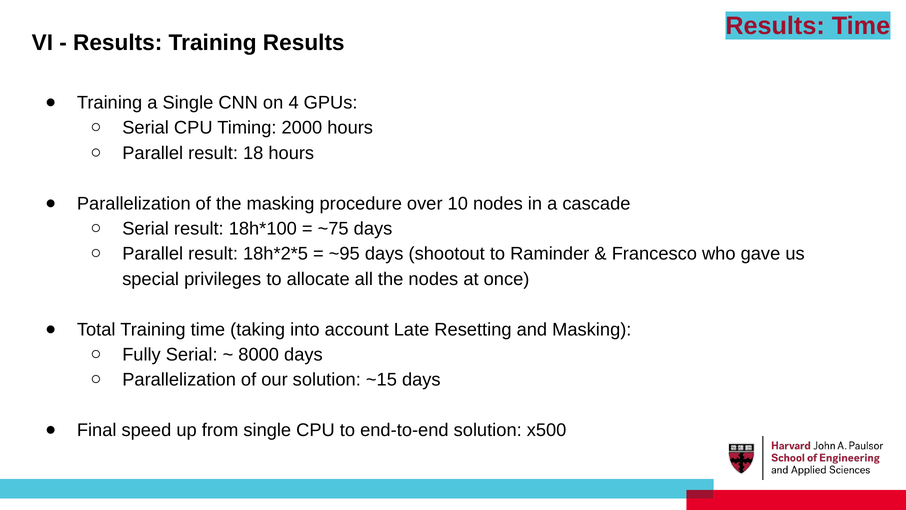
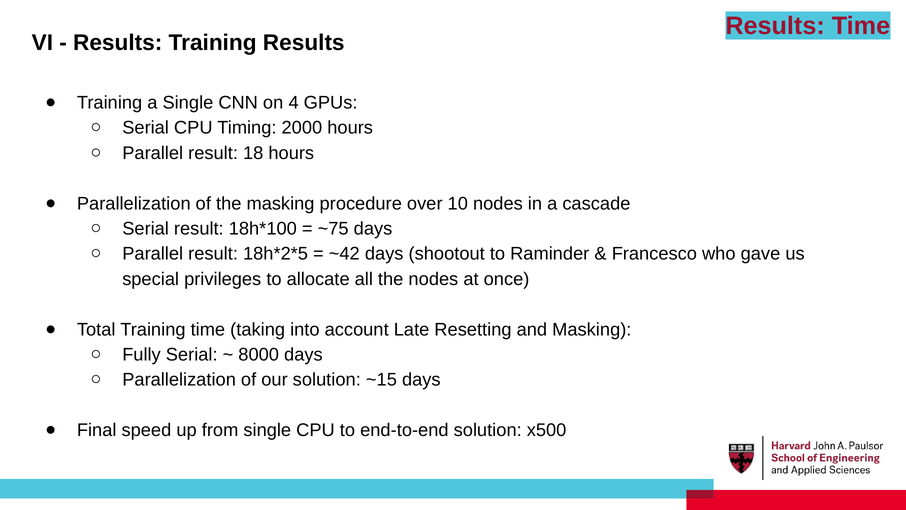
~95: ~95 -> ~42 (344, 254)
